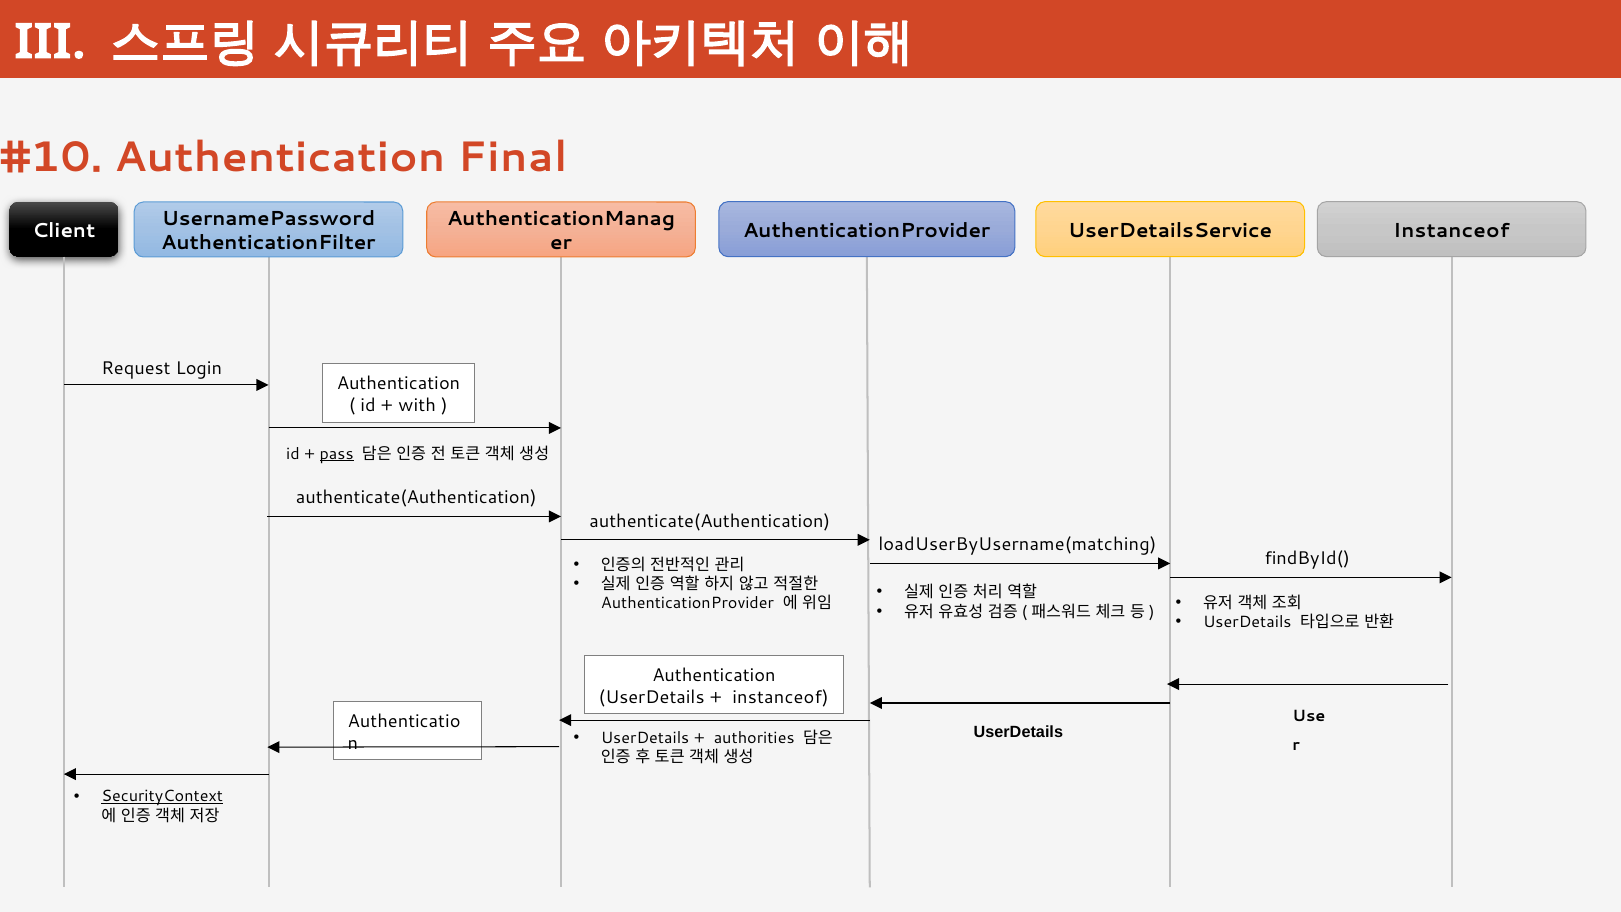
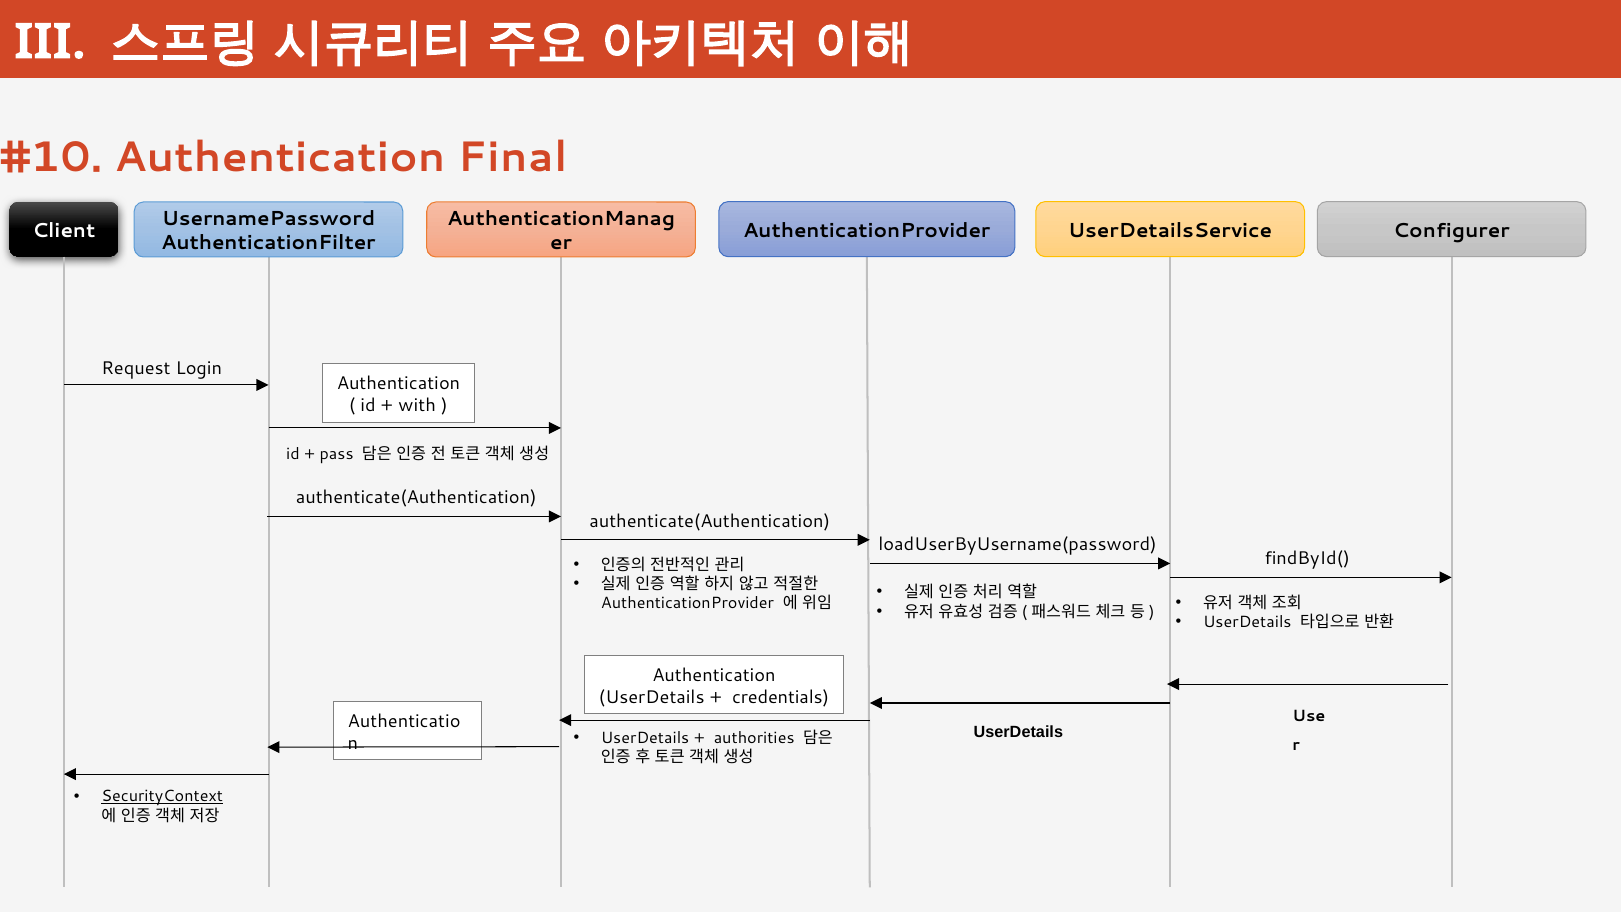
UserDetailsService Instanceof: Instanceof -> Configurer (1452, 230)
pass underline: present -> none (337, 454)
loadUserByUsername(matching: loadUserByUsername(matching -> loadUserByUsername(password (1018, 545)
instanceof: instanceof -> credentials (781, 697)
